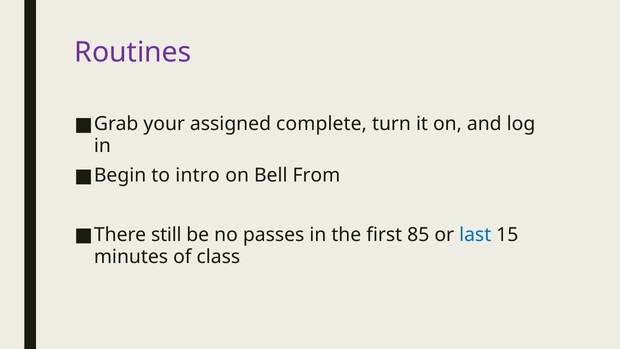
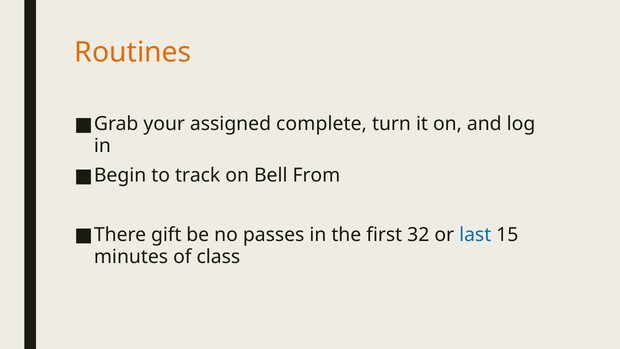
Routines colour: purple -> orange (133, 52)
intro: intro -> track (198, 175)
still: still -> gift (166, 235)
85: 85 -> 32 (418, 235)
